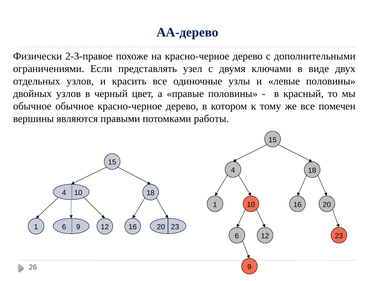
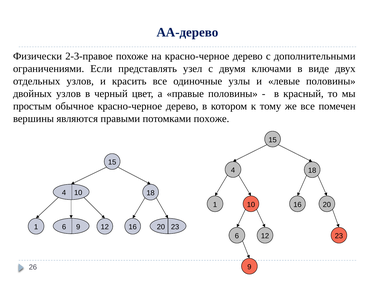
обычное: обычное -> простым (32, 106)
потомками работы: работы -> похоже (212, 119)
